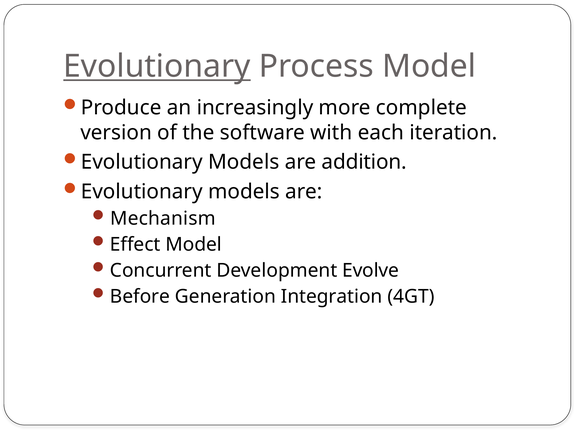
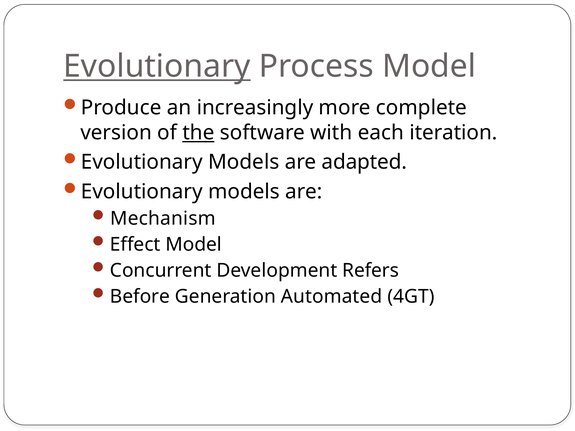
the underline: none -> present (198, 133)
addition: addition -> adapted (364, 162)
Evolve: Evolve -> Refers (371, 271)
Integration: Integration -> Automated (332, 297)
